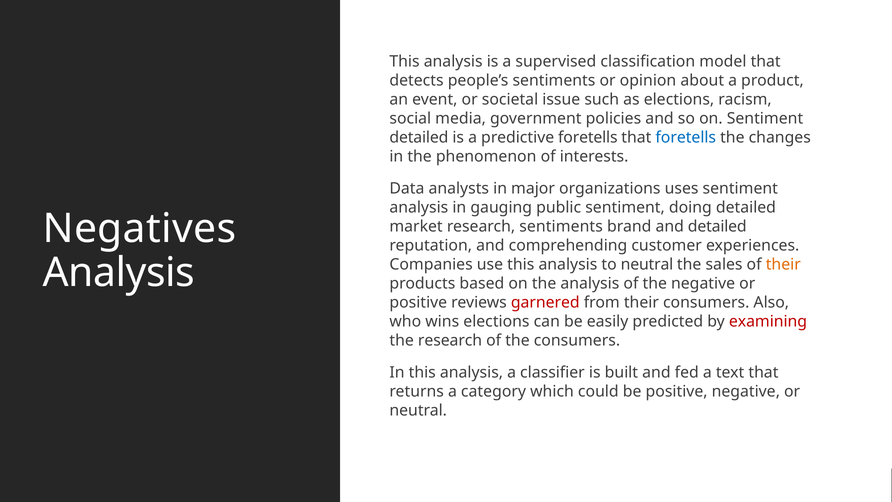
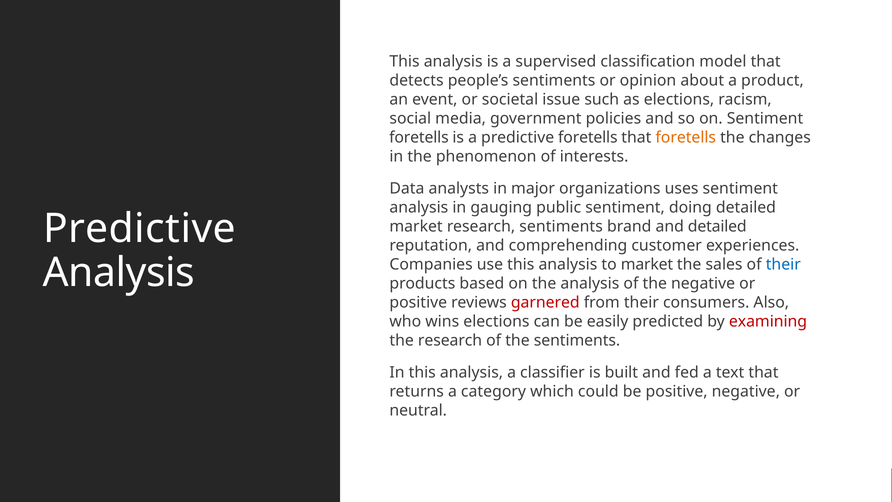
detailed: detailed -> foretells (419, 138)
foretells colour: blue -> orange (686, 138)
Negatives: Negatives -> Predictive (139, 229)
to neutral: neutral -> market (647, 264)
their colour: orange -> blue (783, 264)
the consumers: consumers -> sentiments (577, 340)
